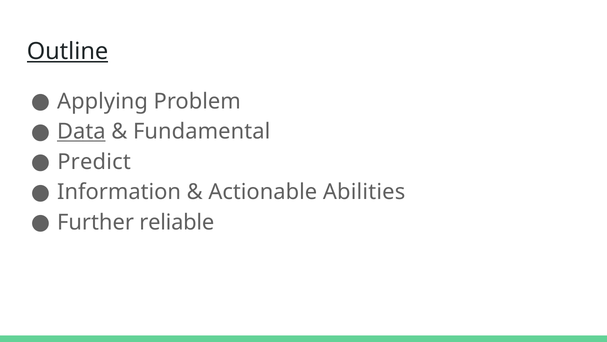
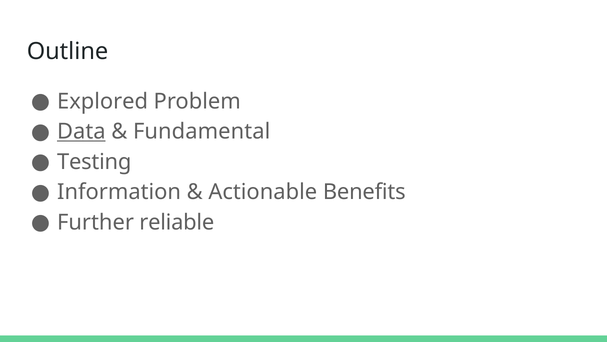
Outline underline: present -> none (68, 51)
Applying: Applying -> Explored (103, 101)
Predict: Predict -> Testing (94, 162)
Abilities: Abilities -> Benefits (364, 192)
